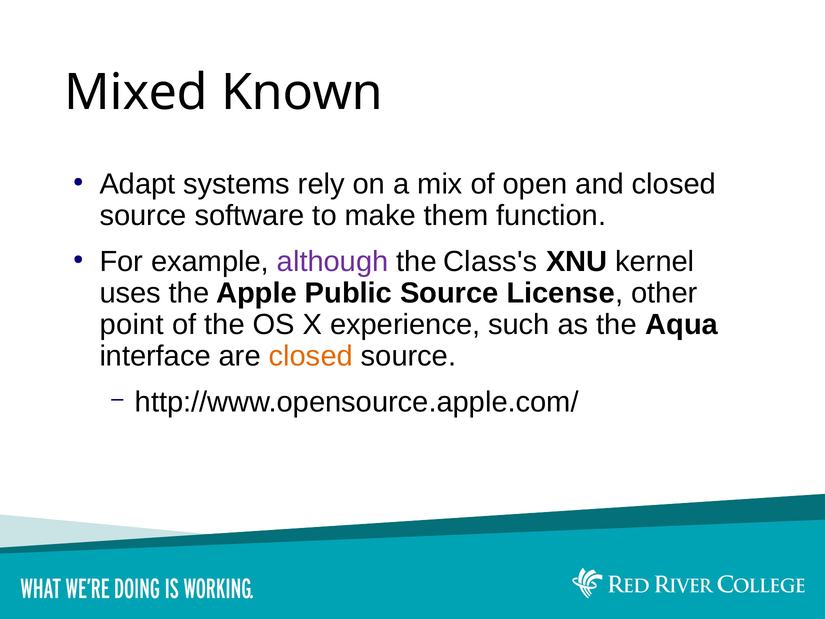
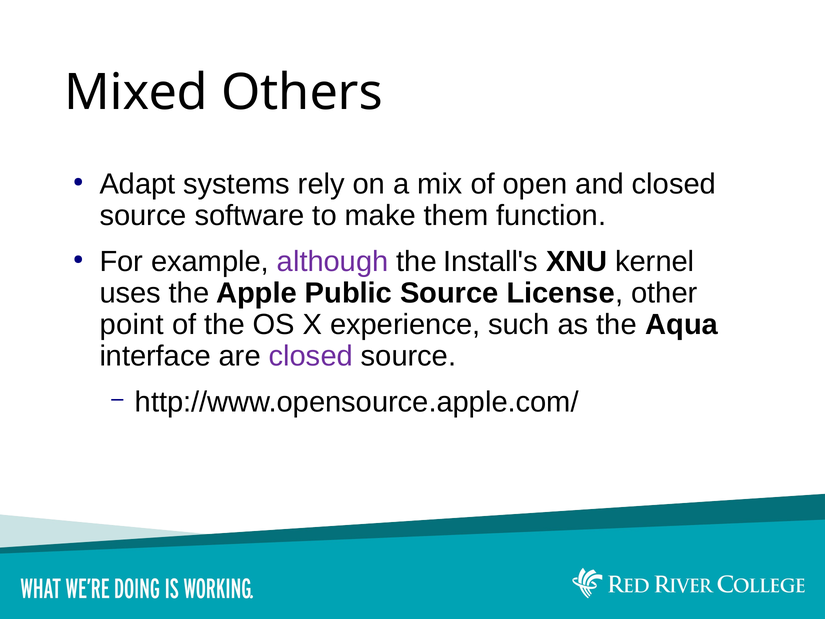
Known: Known -> Others (302, 92)
Class's: Class's -> Install's (490, 262)
closed colour: orange -> purple (311, 356)
